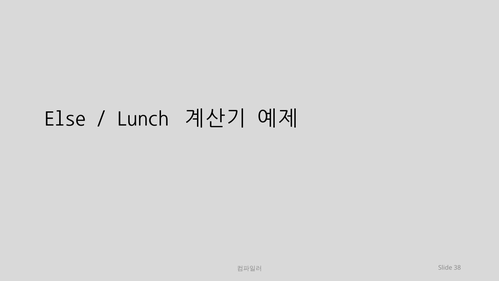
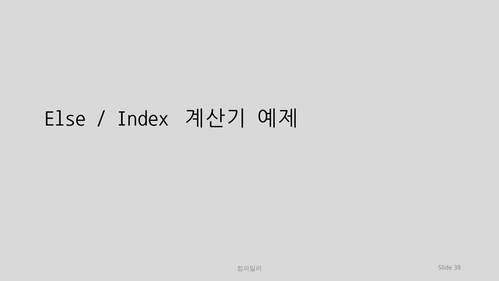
Lunch: Lunch -> Index (143, 118)
